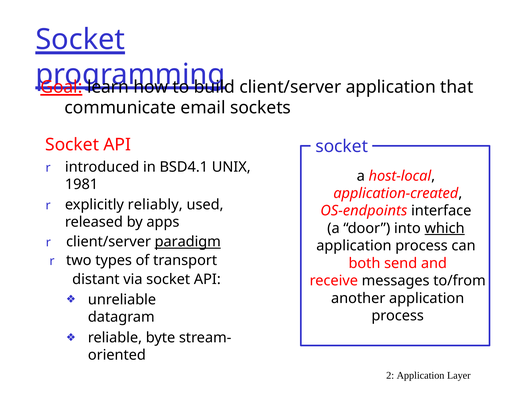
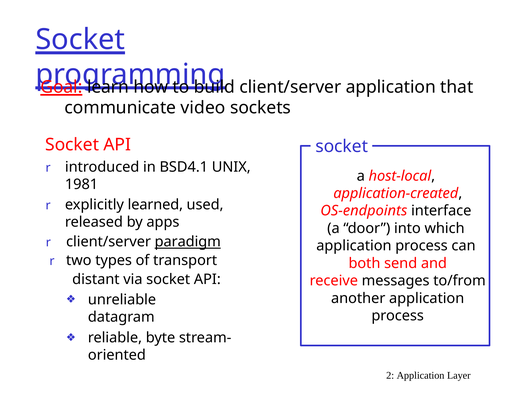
email: email -> video (203, 108)
reliably: reliably -> learned (155, 205)
which underline: present -> none (445, 228)
